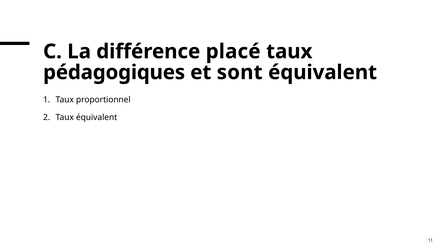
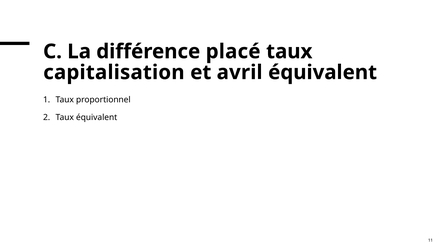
pédagogiques: pédagogiques -> capitalisation (114, 72)
sont: sont -> avril (240, 72)
